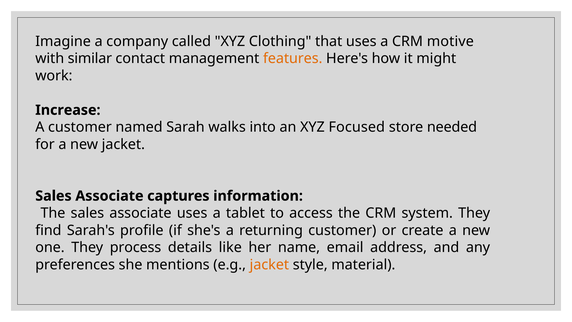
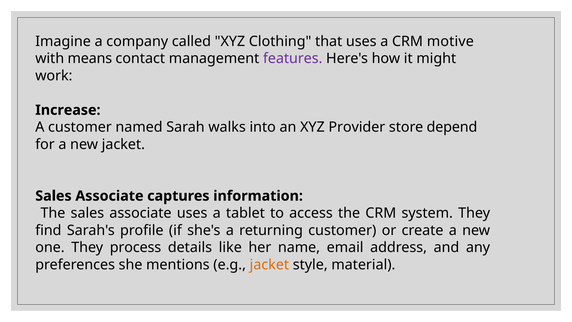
similar: similar -> means (90, 59)
features colour: orange -> purple (293, 59)
Focused: Focused -> Provider (357, 127)
needed: needed -> depend (452, 127)
